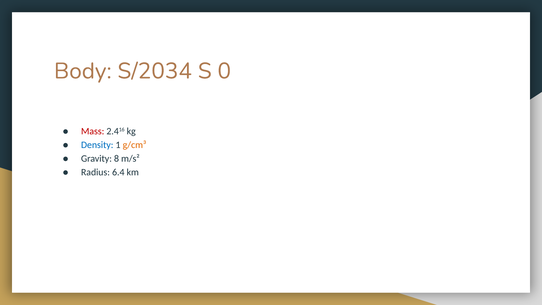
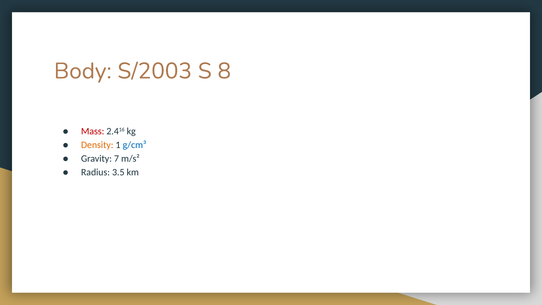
S/2034: S/2034 -> S/2003 (155, 71)
0: 0 -> 8 (224, 71)
Density colour: blue -> orange (97, 145)
g/cm³ colour: orange -> blue (135, 145)
8: 8 -> 7 (117, 159)
6.4: 6.4 -> 3.5 (118, 172)
